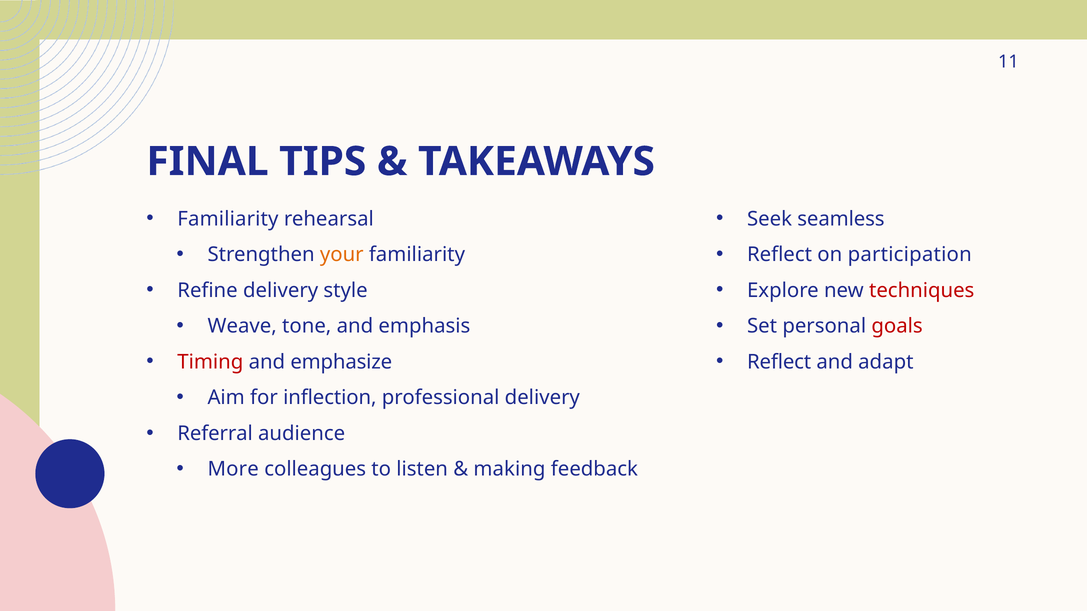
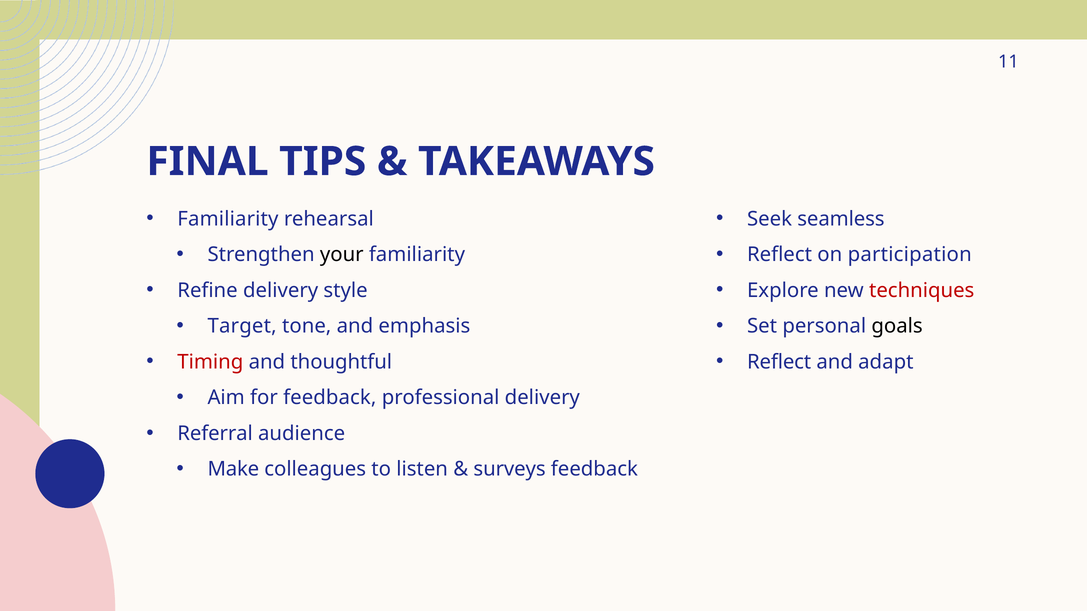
your colour: orange -> black (342, 255)
Weave: Weave -> Target (242, 326)
goals colour: red -> black (897, 326)
emphasize: emphasize -> thoughtful (341, 362)
for inflection: inflection -> feedback (330, 398)
More: More -> Make (233, 469)
making: making -> surveys (510, 469)
